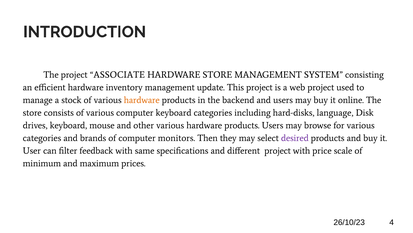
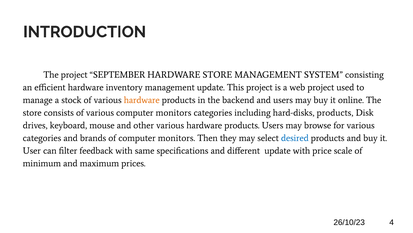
ASSOCIATE: ASSOCIATE -> SEPTEMBER (117, 75)
various computer keyboard: keyboard -> monitors (174, 113)
hard-disks language: language -> products (335, 113)
desired colour: purple -> blue (295, 138)
different project: project -> update (278, 150)
